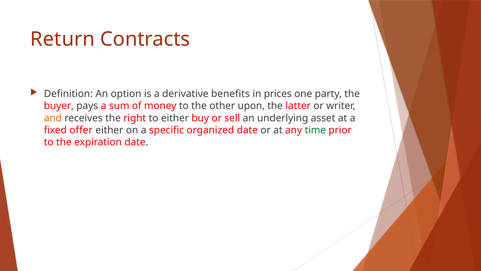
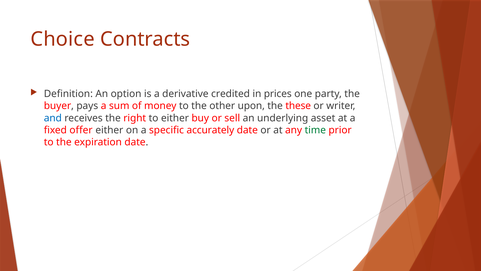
Return: Return -> Choice (63, 39)
benefits: benefits -> credited (231, 94)
latter: latter -> these (298, 106)
and colour: orange -> blue (53, 118)
organized: organized -> accurately (210, 130)
